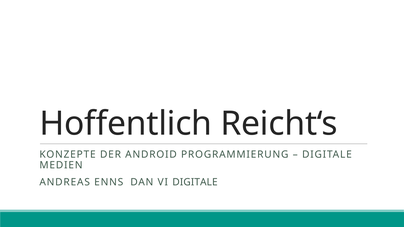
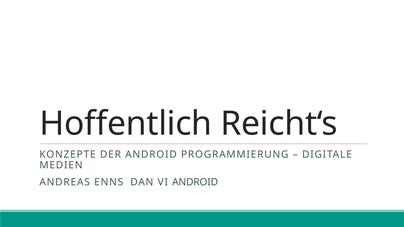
VI DIGITALE: DIGITALE -> ANDROID (195, 182)
